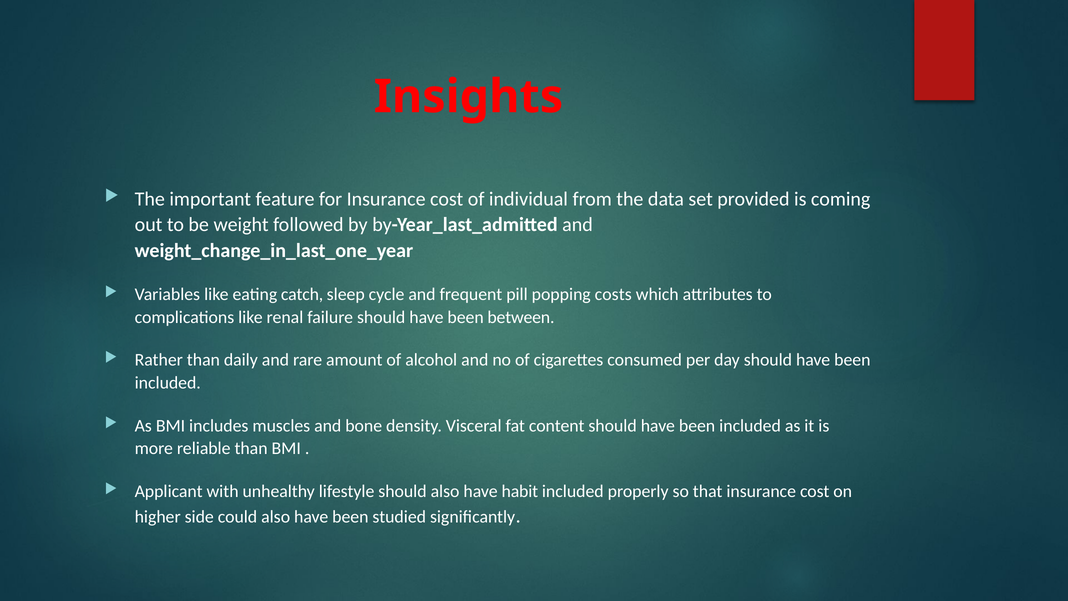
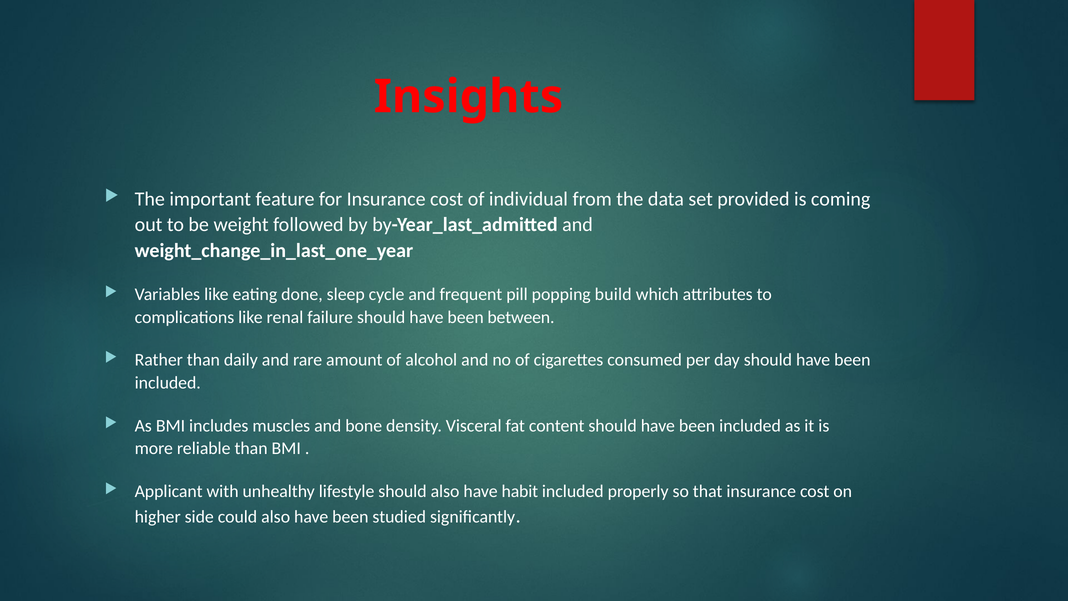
catch: catch -> done (302, 294)
costs: costs -> build (613, 294)
